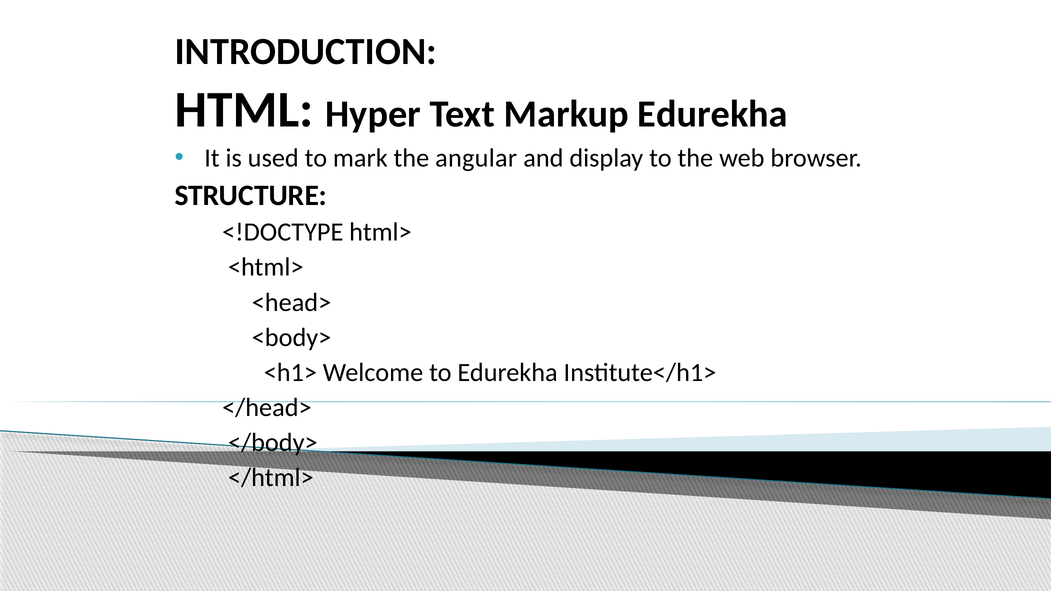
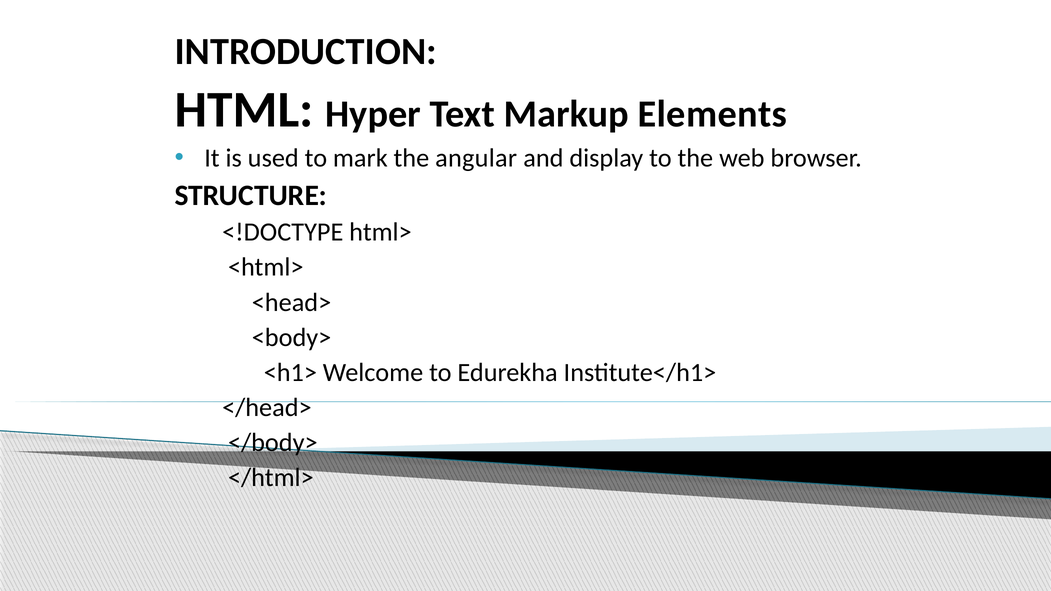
Markup Edurekha: Edurekha -> Elements (712, 114)
